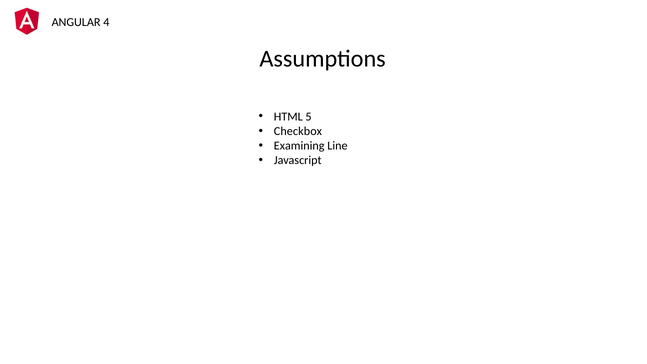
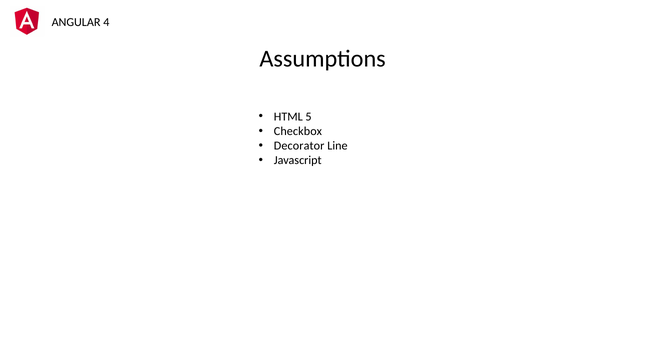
Examining: Examining -> Decorator (299, 146)
